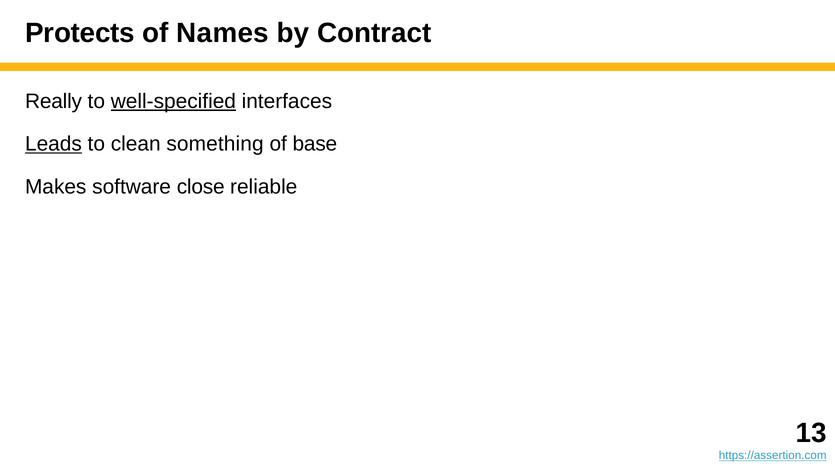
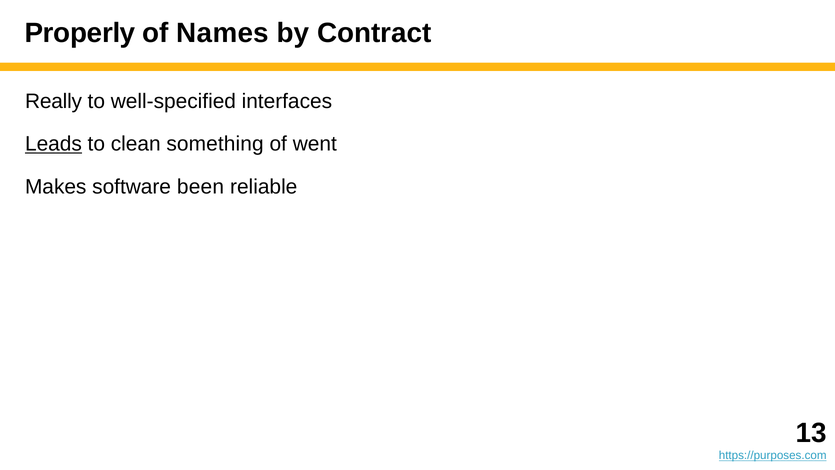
Protects: Protects -> Properly (80, 33)
well-specified underline: present -> none (173, 101)
base: base -> went (315, 144)
close: close -> been (201, 187)
https://assertion.com: https://assertion.com -> https://purposes.com (773, 455)
